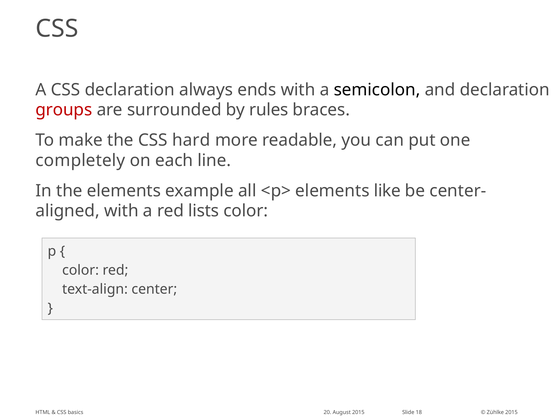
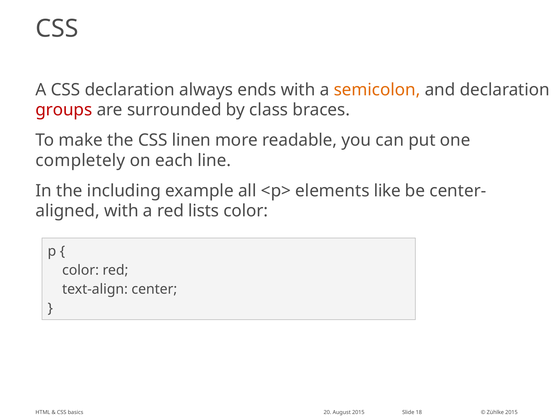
semicolon colour: black -> orange (377, 90)
rules: rules -> class (269, 110)
hard: hard -> linen (191, 140)
the elements: elements -> including (124, 191)
